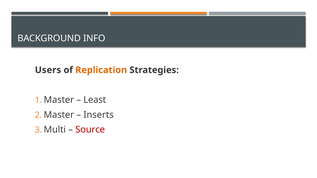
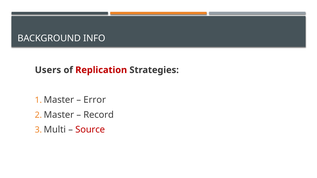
Replication colour: orange -> red (101, 70)
Least: Least -> Error (95, 100)
Inserts: Inserts -> Record (99, 115)
